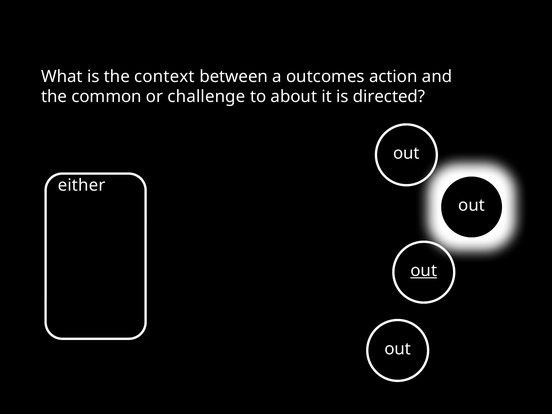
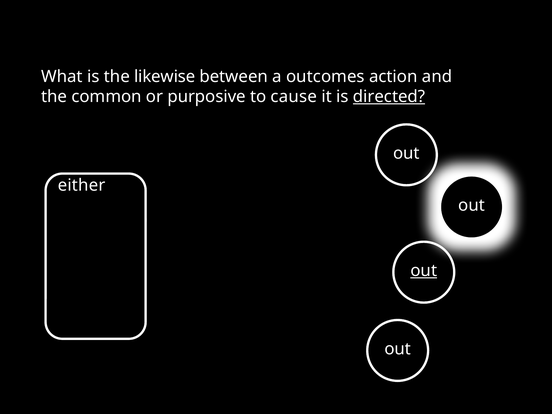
context: context -> likewise (165, 76)
challenge: challenge -> purposive (207, 97)
about: about -> cause (294, 97)
directed underline: none -> present (389, 97)
